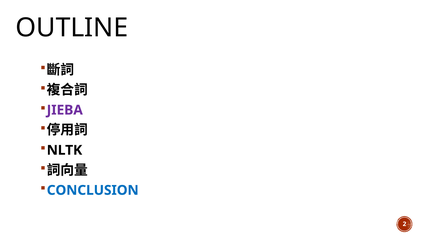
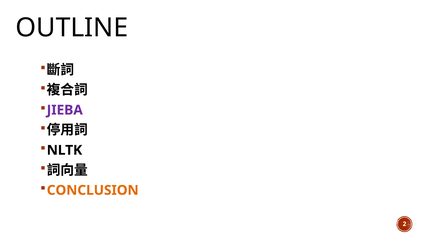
CONCLUSION colour: blue -> orange (93, 191)
